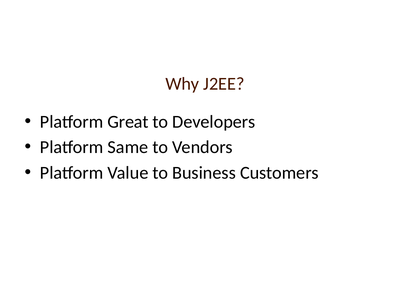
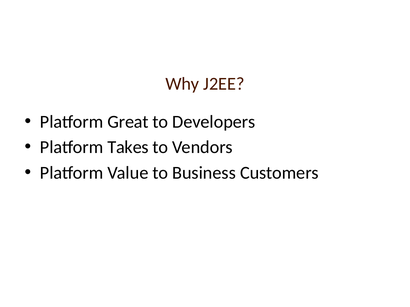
Same: Same -> Takes (128, 147)
